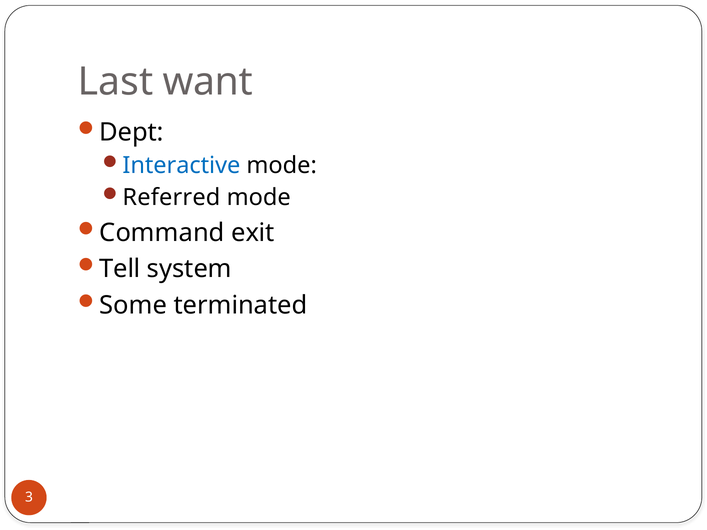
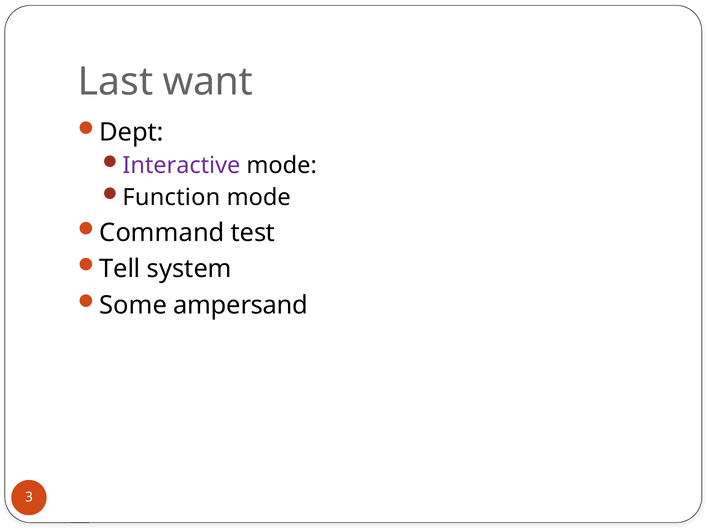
Interactive colour: blue -> purple (181, 166)
Referred: Referred -> Function (171, 198)
exit: exit -> test (253, 233)
terminated: terminated -> ampersand (241, 305)
